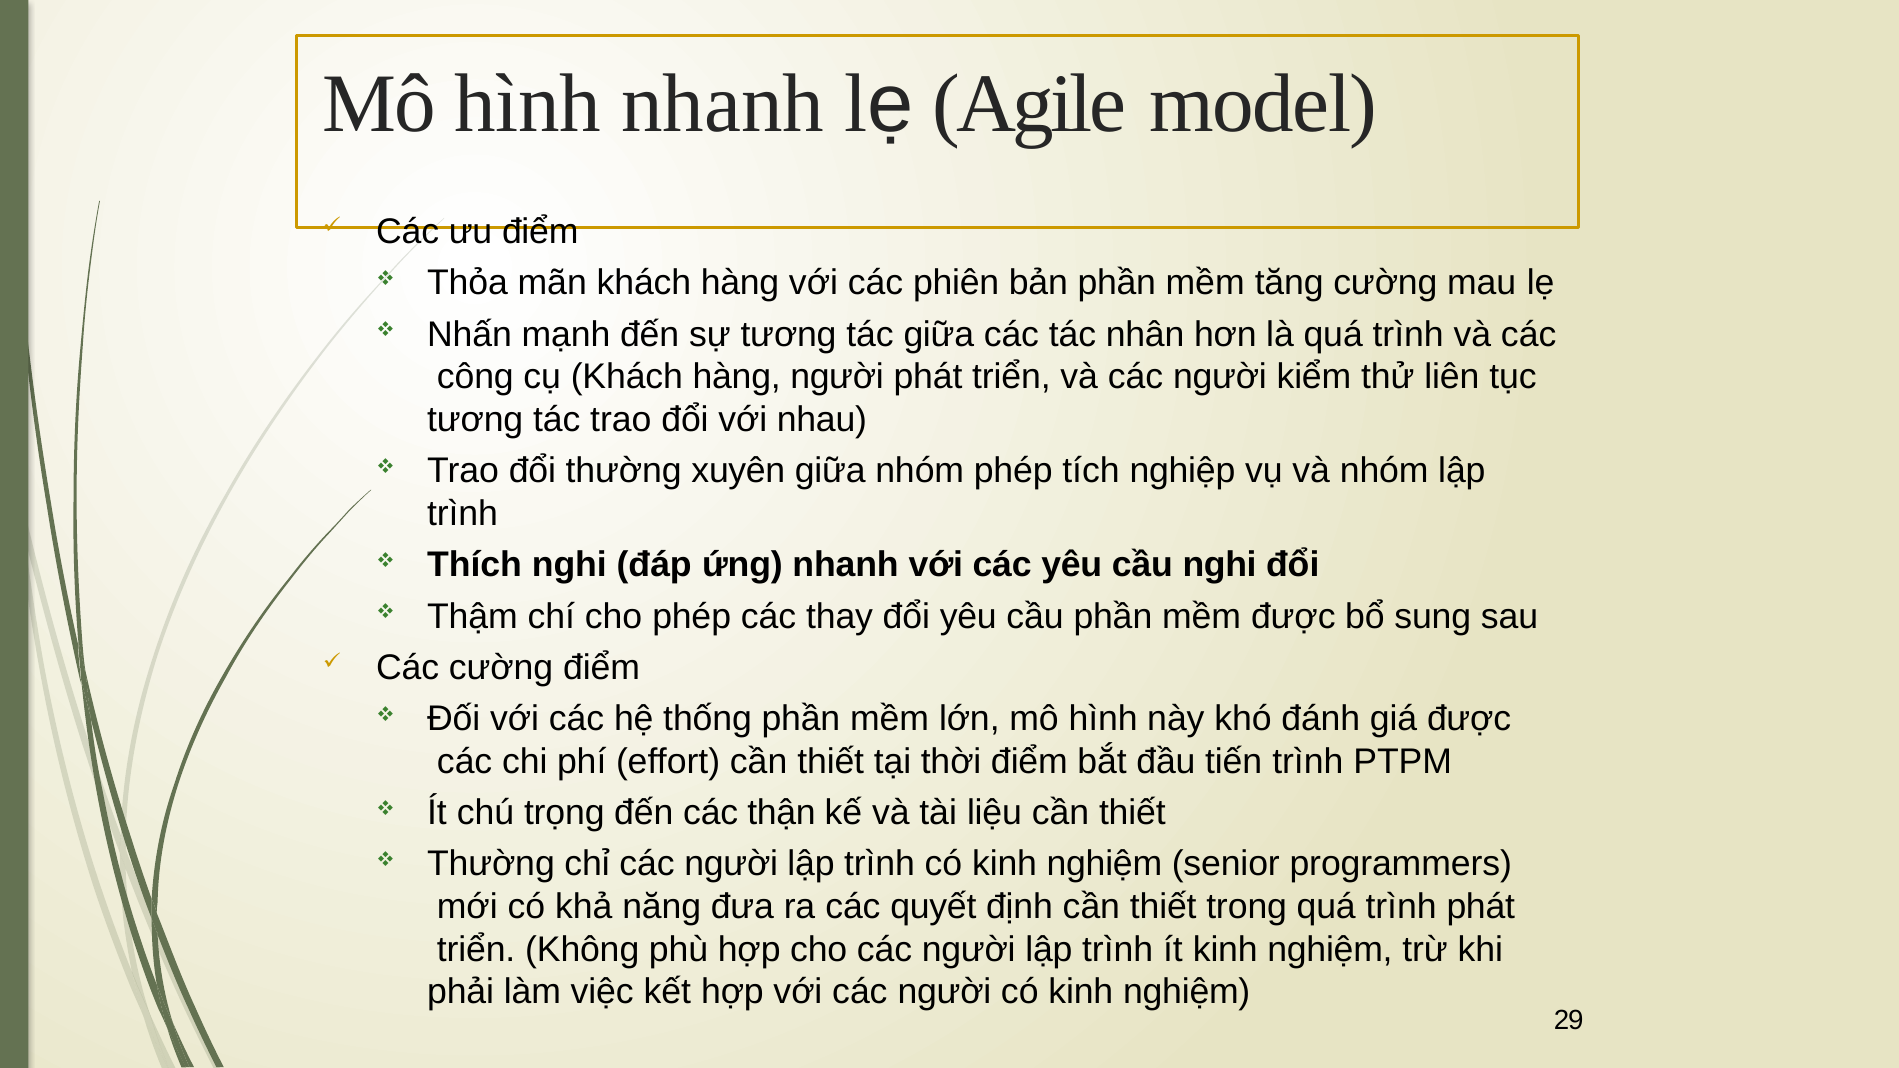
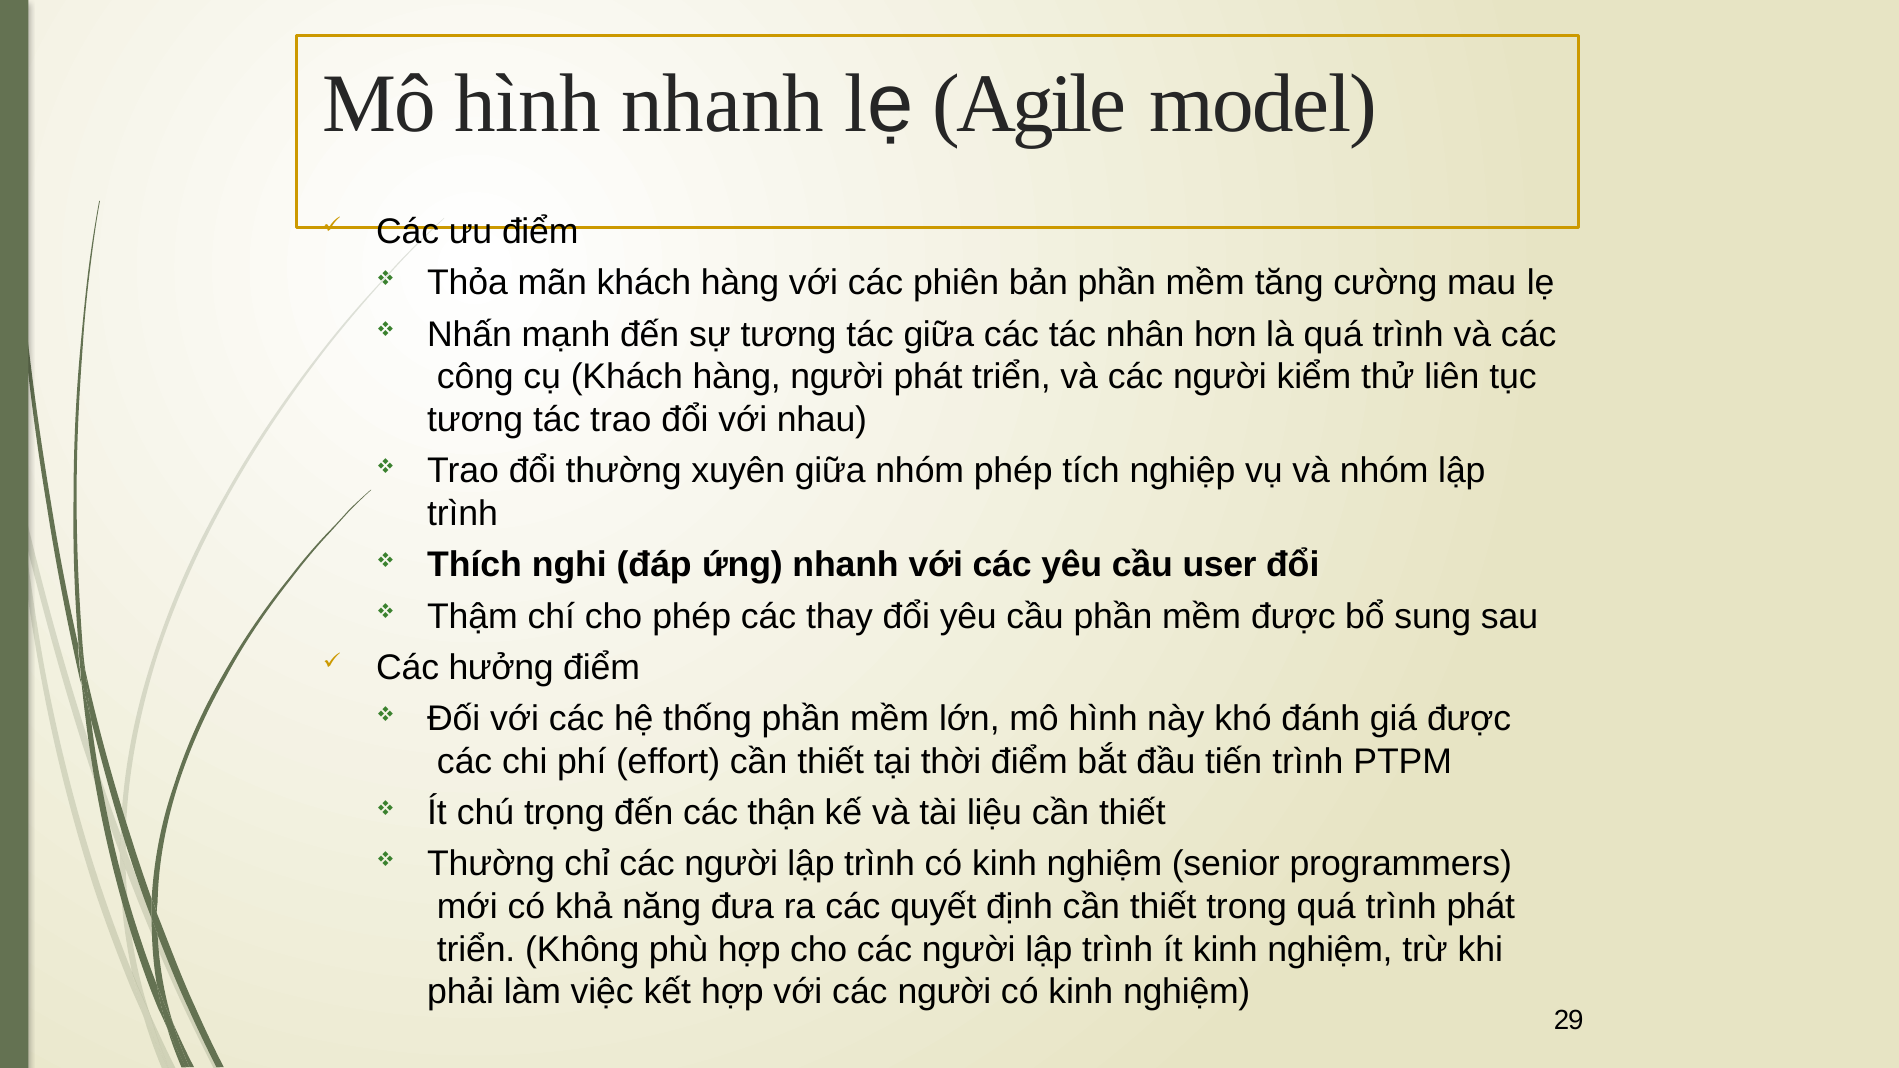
cầu nghi: nghi -> user (1220, 565)
Các cường: cường -> hưởng (501, 668)
